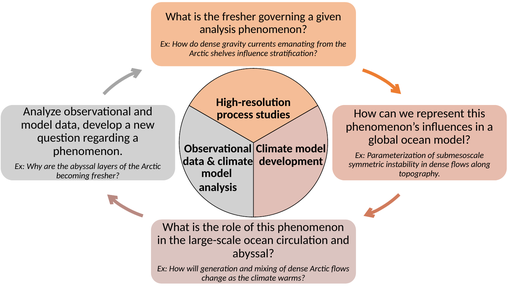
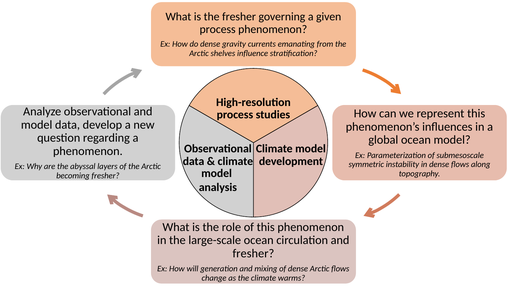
analysis: analysis -> process (218, 29)
abyssal: abyssal -> fresher (253, 253)
